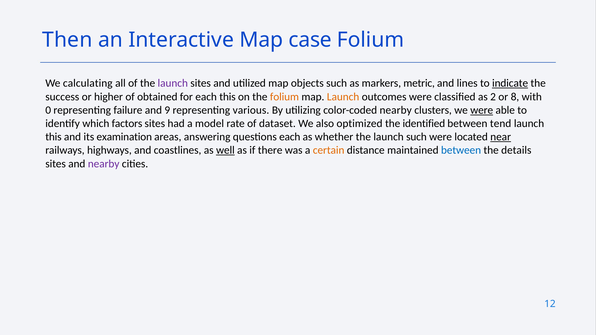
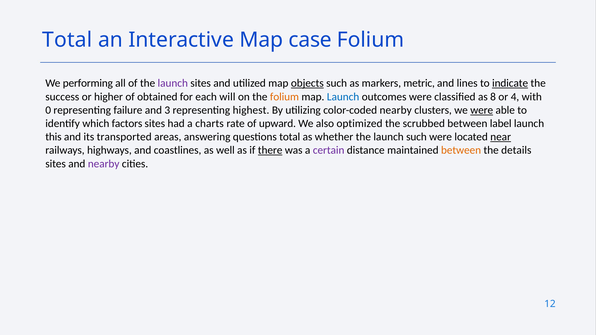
Then: Then -> Total (67, 40)
calculating: calculating -> performing (88, 83)
objects underline: none -> present (307, 83)
each this: this -> will (227, 97)
Launch colour: orange -> blue (343, 97)
2: 2 -> 8 (493, 97)
8: 8 -> 4 (515, 97)
9: 9 -> 3 (167, 110)
various: various -> highest (251, 110)
model: model -> charts (209, 124)
dataset: dataset -> upward (277, 124)
identified: identified -> scrubbed (424, 124)
tend: tend -> label (501, 124)
examination: examination -> transported (124, 137)
questions each: each -> total (290, 137)
well underline: present -> none (225, 150)
there underline: none -> present (270, 150)
certain colour: orange -> purple (329, 150)
between colour: blue -> orange (461, 150)
